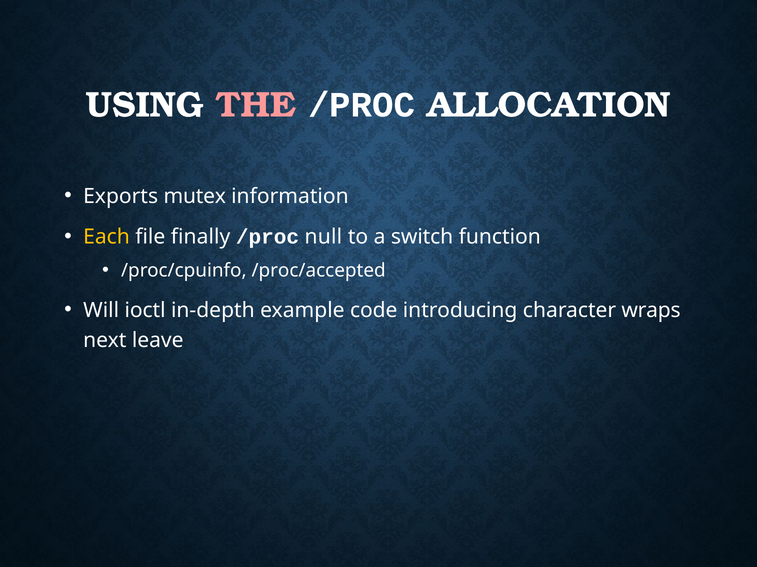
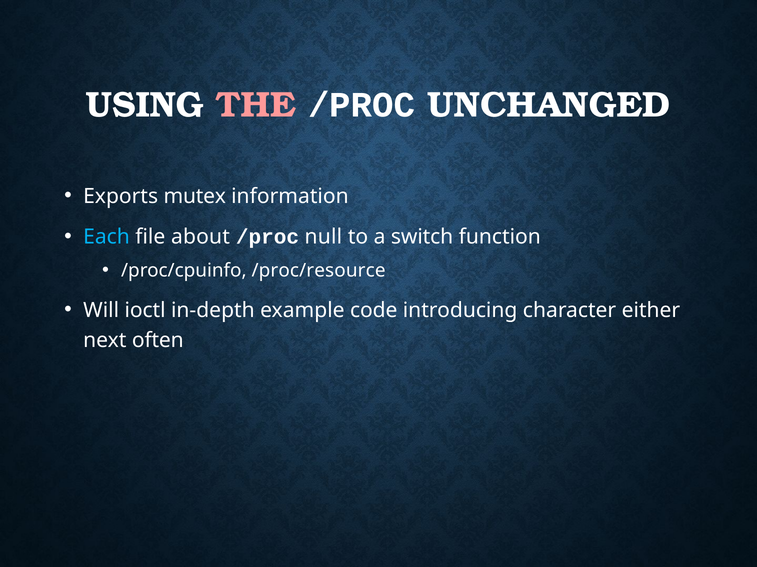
ALLOCATION: ALLOCATION -> UNCHANGED (549, 105)
Each colour: yellow -> light blue (107, 237)
finally: finally -> about (200, 237)
/proc/accepted: /proc/accepted -> /proc/resource (319, 271)
wraps: wraps -> either (651, 311)
leave: leave -> often (158, 341)
